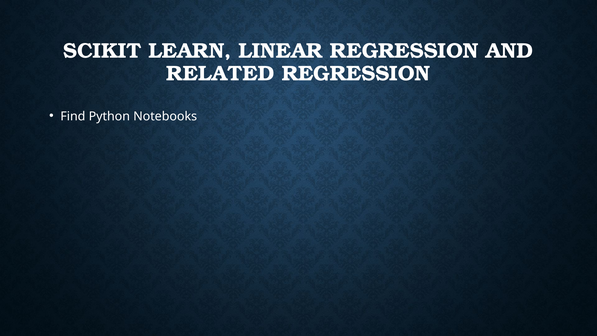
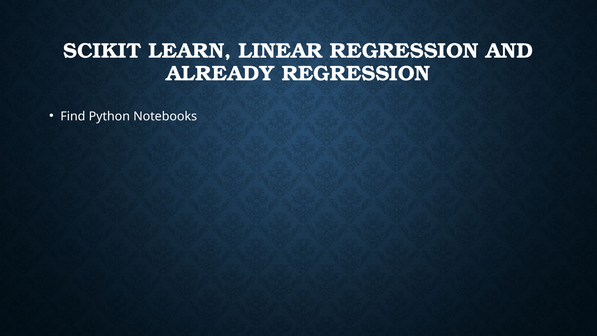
RELATED: RELATED -> ALREADY (220, 74)
